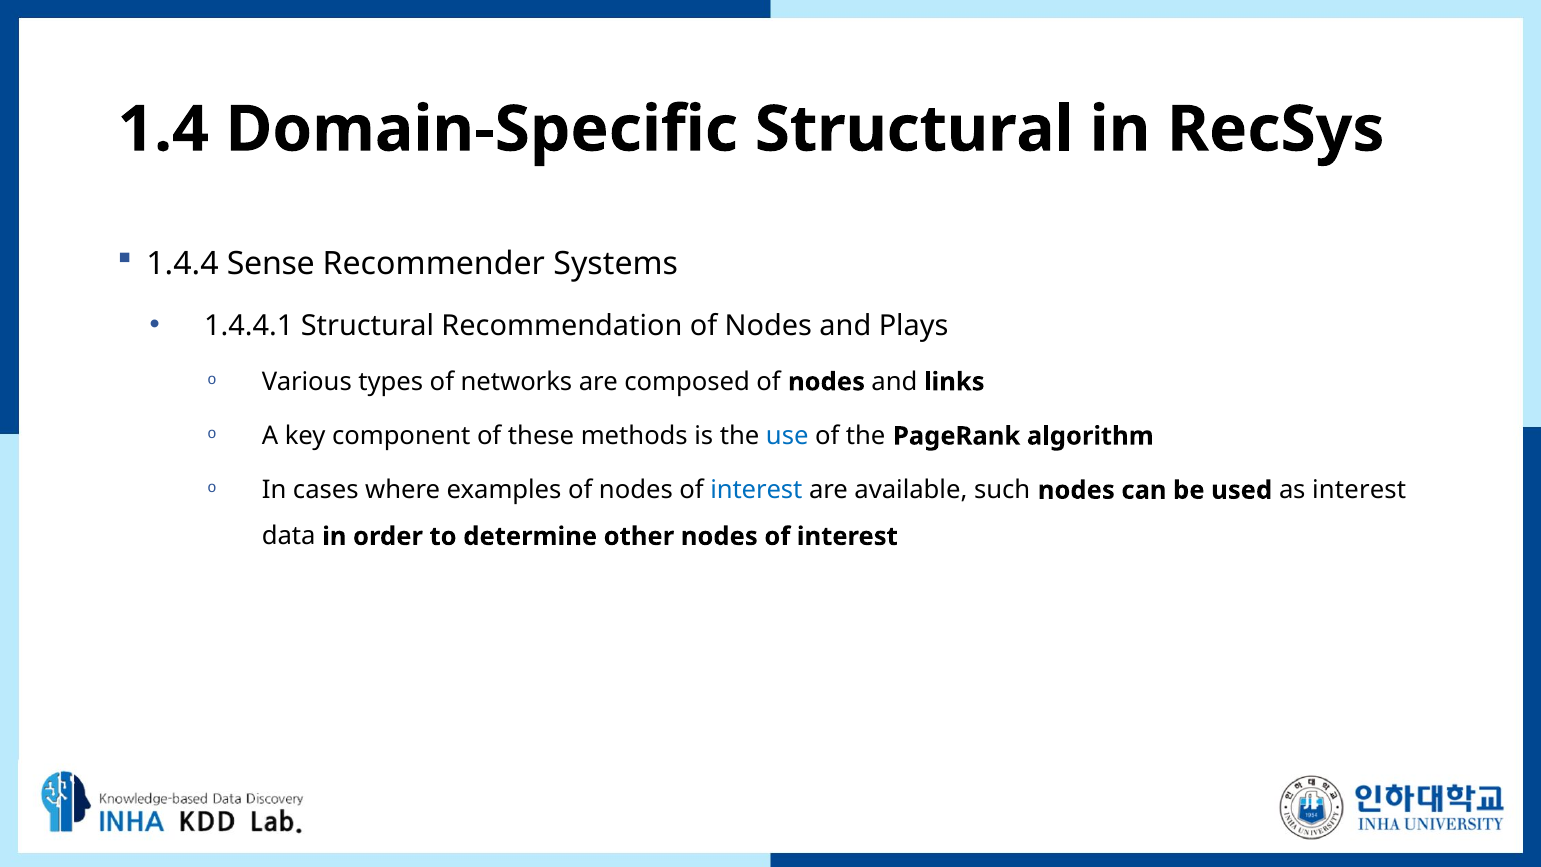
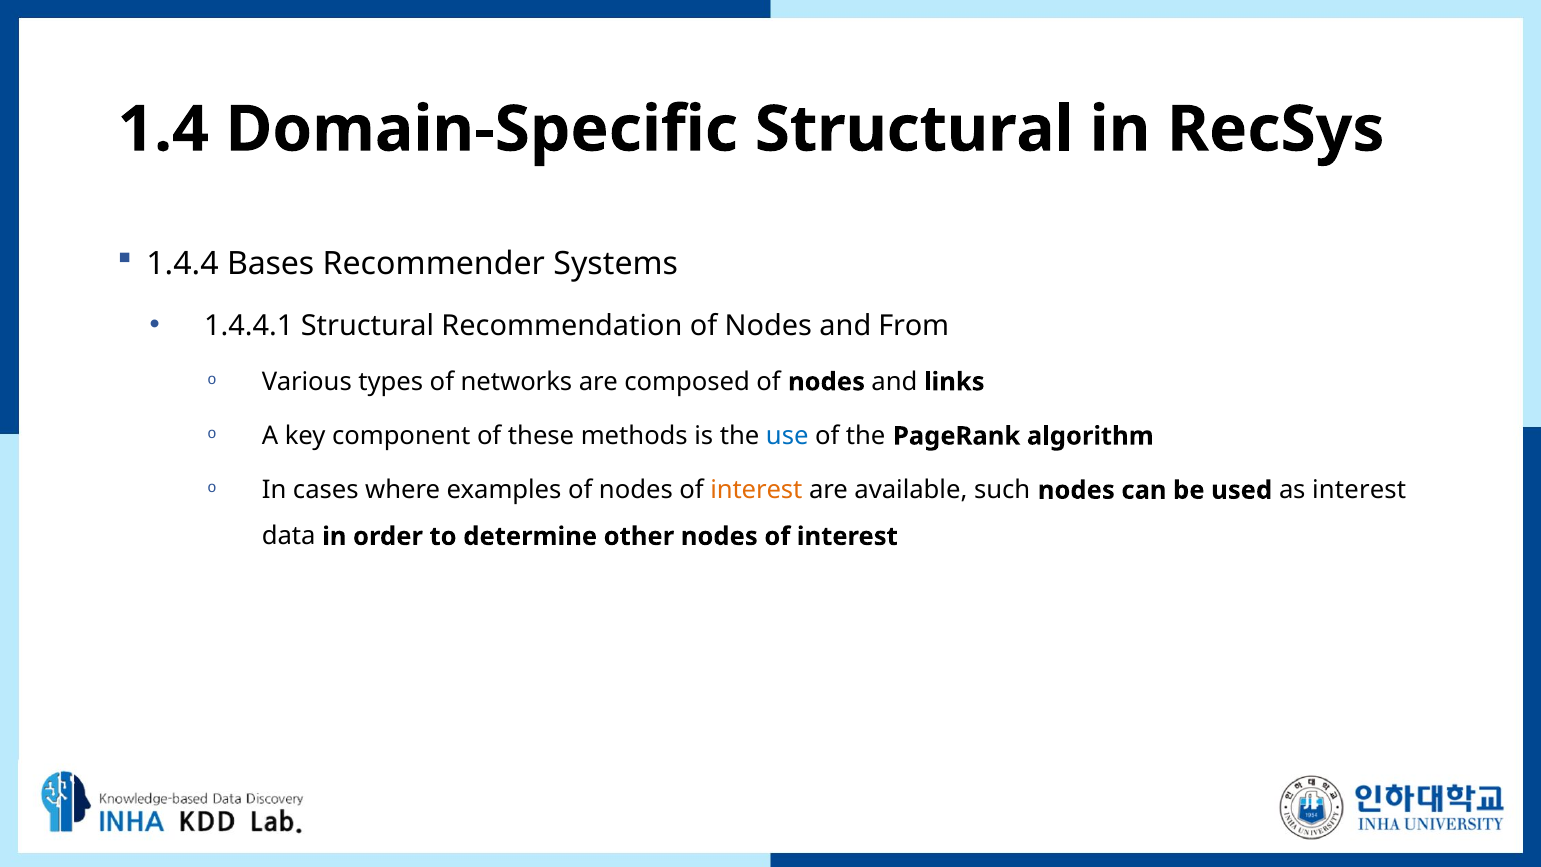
Sense: Sense -> Bases (271, 264)
Plays: Plays -> From (914, 326)
interest colour: blue -> orange (756, 490)
